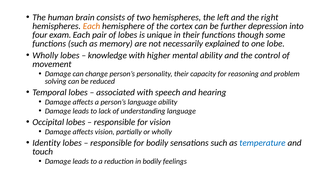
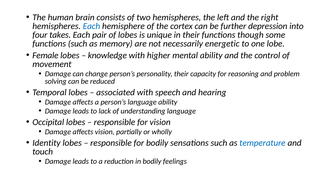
Each colour: orange -> blue (91, 26)
exam: exam -> takes (60, 35)
explained: explained -> energetic (222, 44)
Wholly: Wholly -> Female (45, 56)
